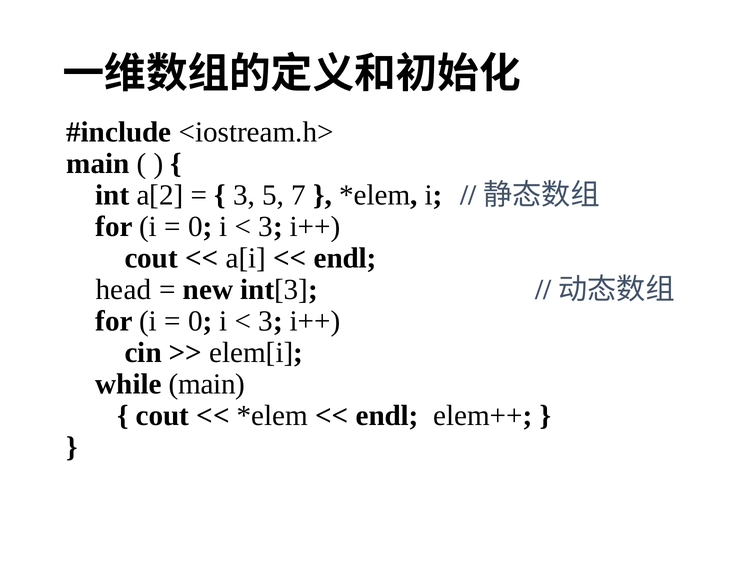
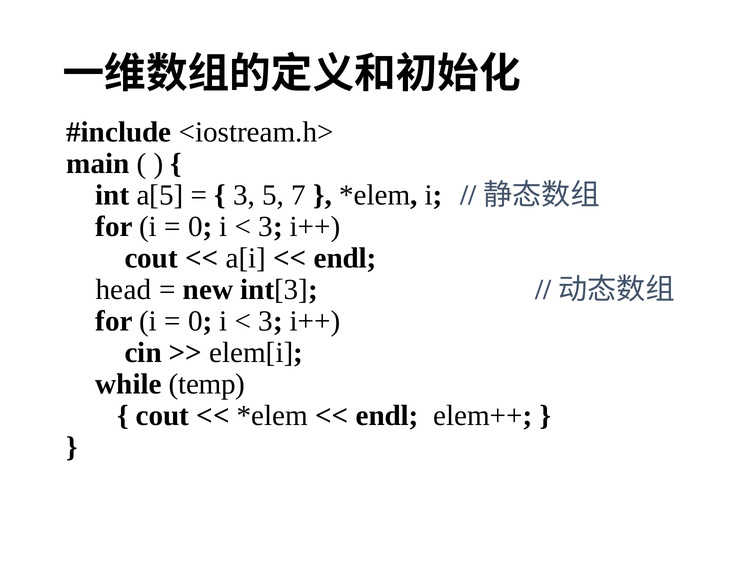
a[2: a[2 -> a[5 (160, 195)
while main: main -> temp (207, 384)
